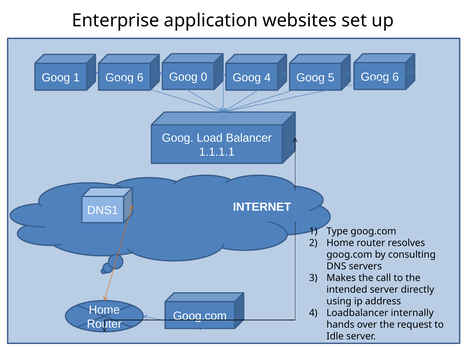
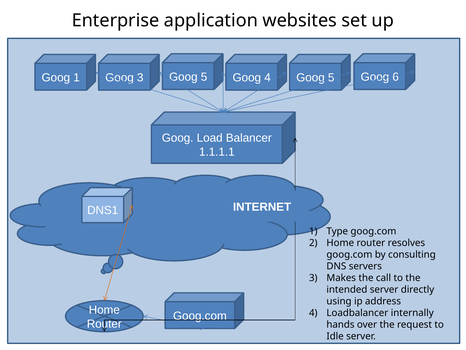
1 Goog 6: 6 -> 3 (140, 77)
0: 0 -> 5 (204, 77)
